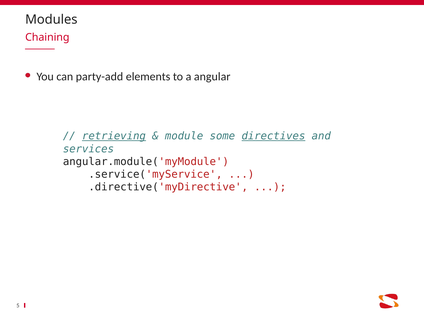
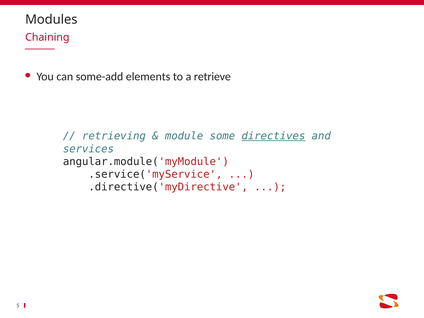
party-add: party-add -> some-add (100, 77)
angular: angular -> retrieve (212, 77)
retrieving underline: present -> none (114, 136)
